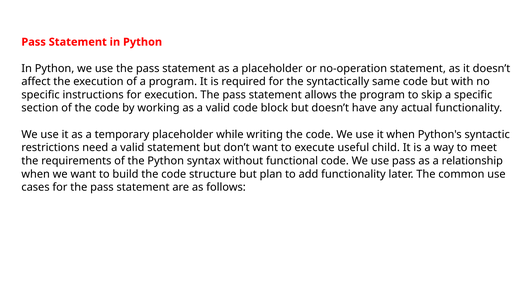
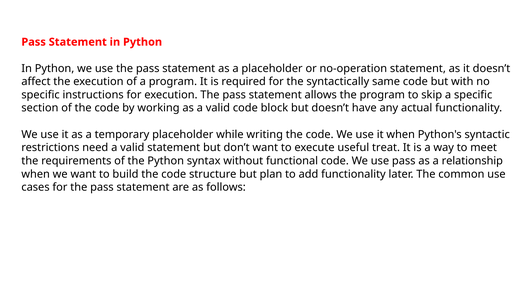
child: child -> treat (386, 148)
